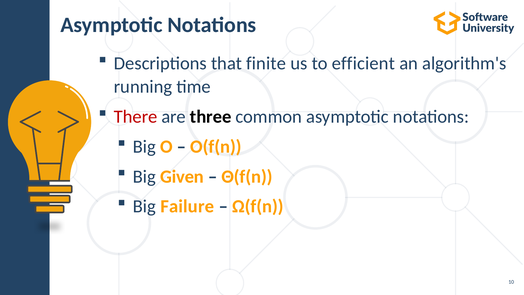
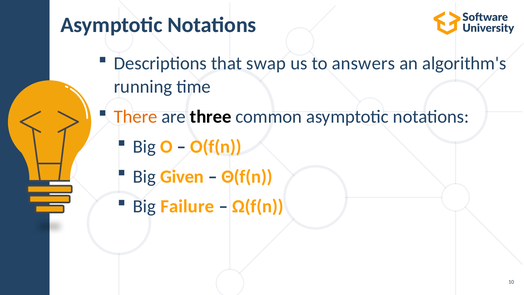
finite: finite -> swap (266, 63)
efficient: efficient -> answers (363, 63)
There colour: red -> orange (136, 117)
